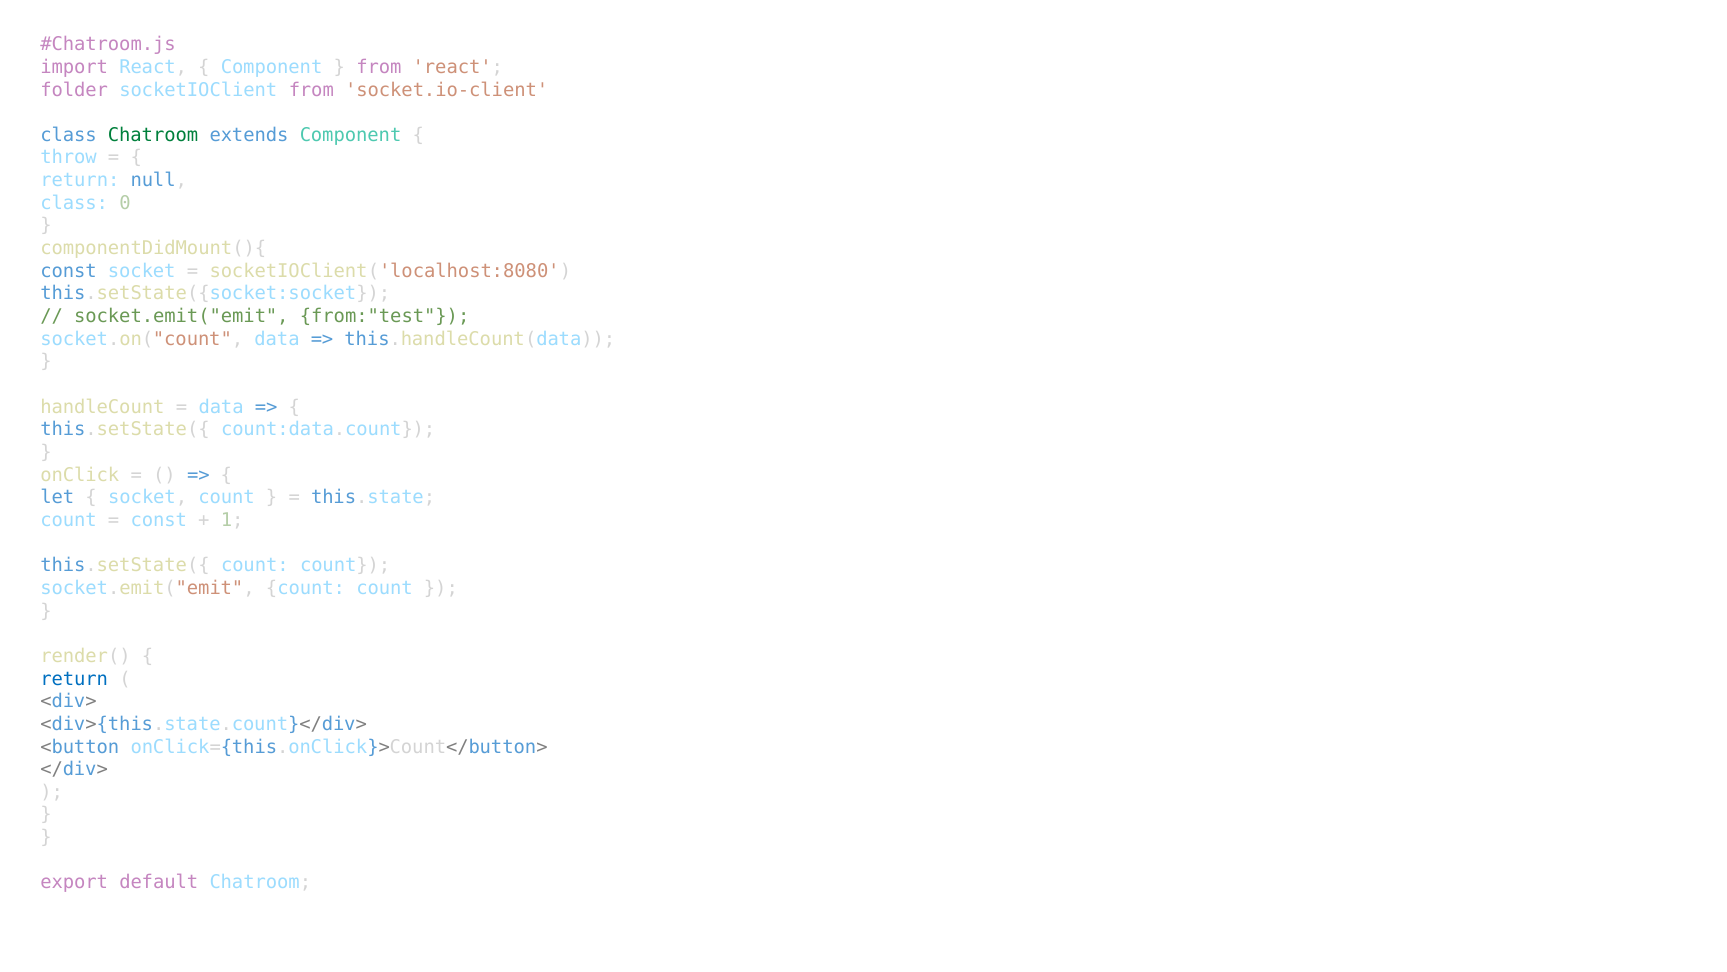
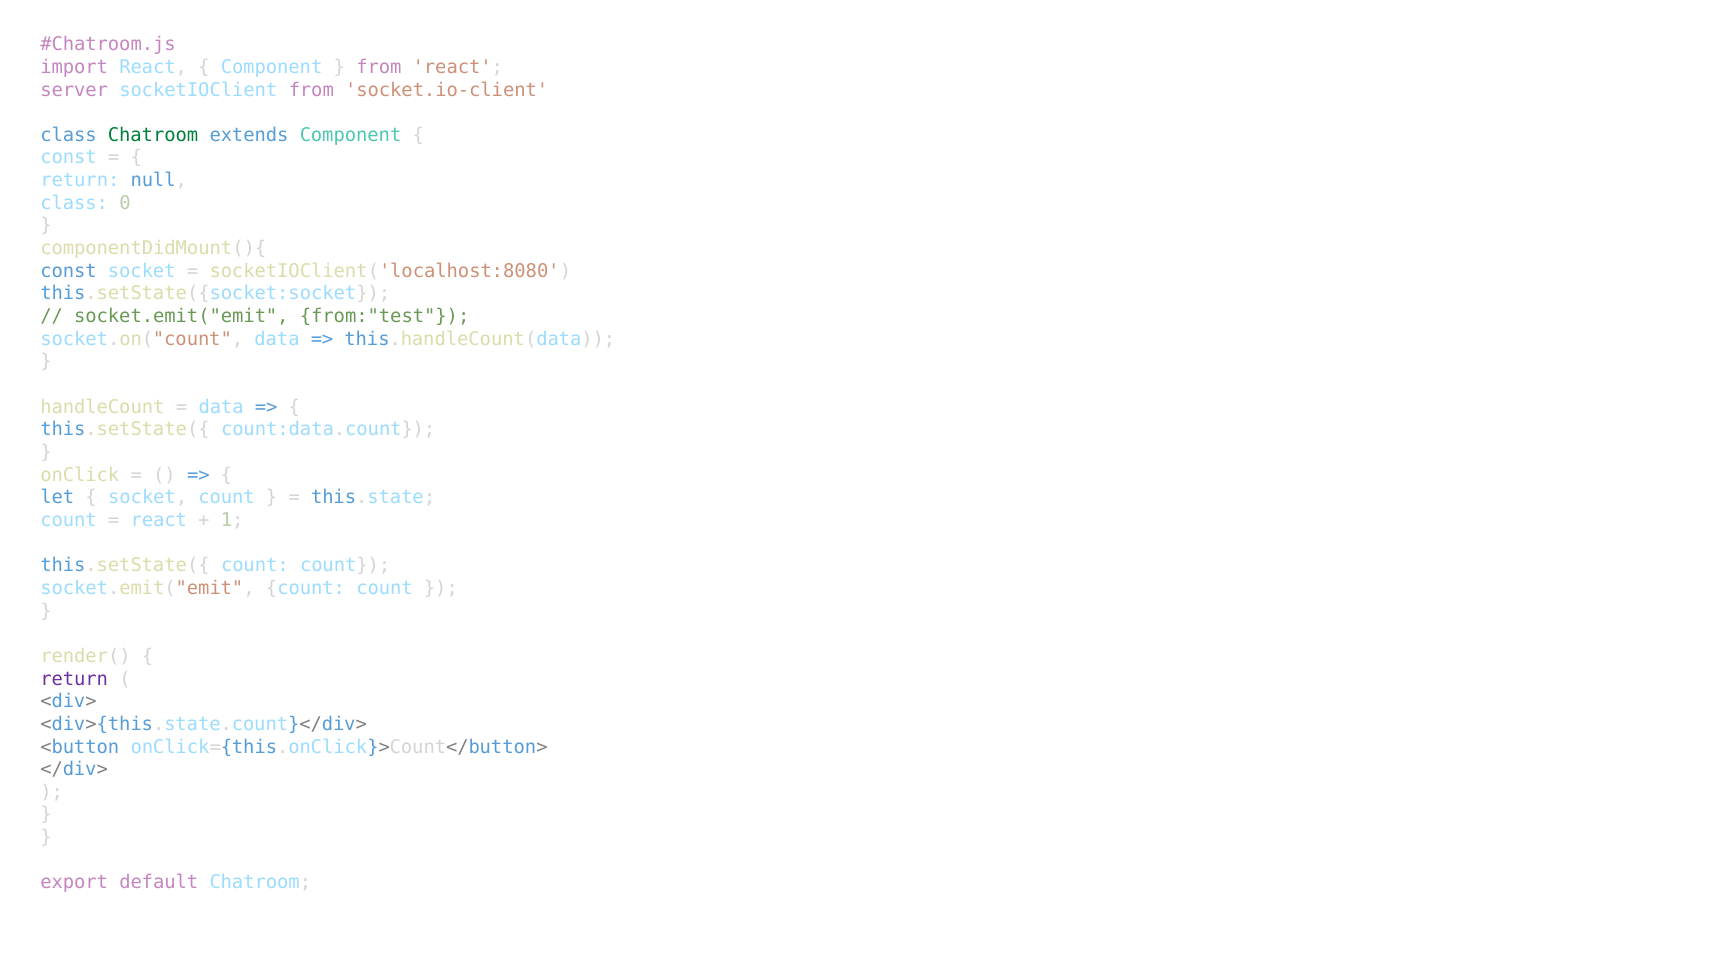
folder: folder -> server (74, 90)
throw: throw -> const (69, 158)
const: const -> react (159, 520)
return colour: blue -> purple (74, 678)
